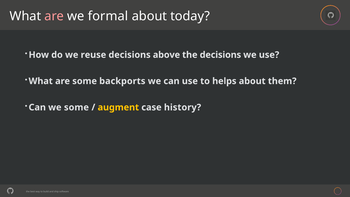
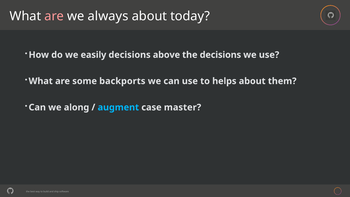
formal: formal -> always (108, 16)
reuse: reuse -> easily (93, 55)
we some: some -> along (77, 107)
augment colour: yellow -> light blue (118, 107)
history: history -> master (183, 107)
